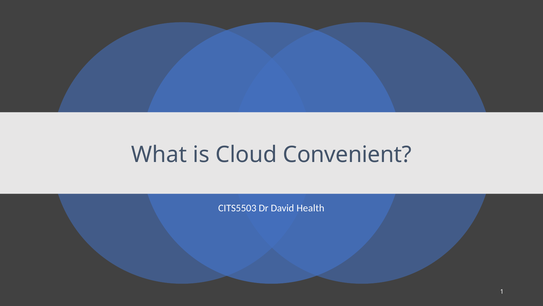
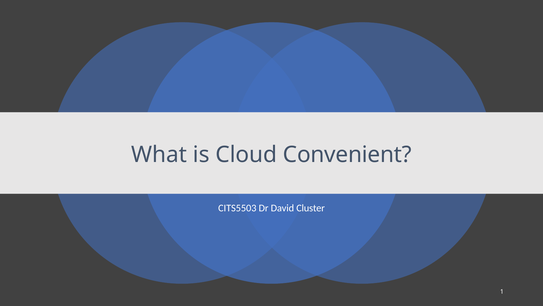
Health: Health -> Cluster (311, 208)
